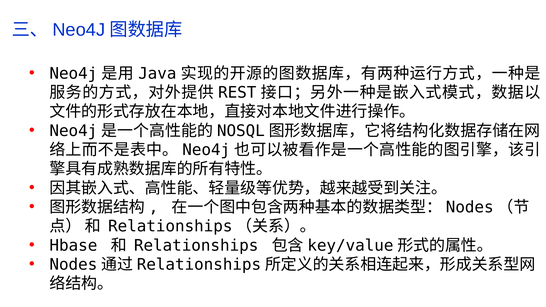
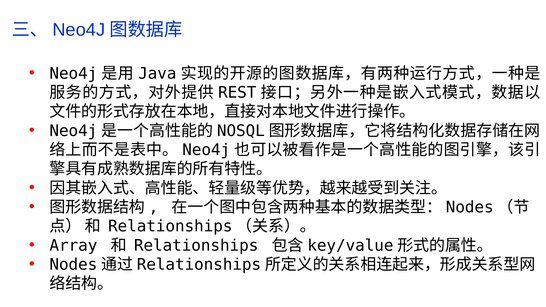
Hbase: Hbase -> Array (73, 246)
